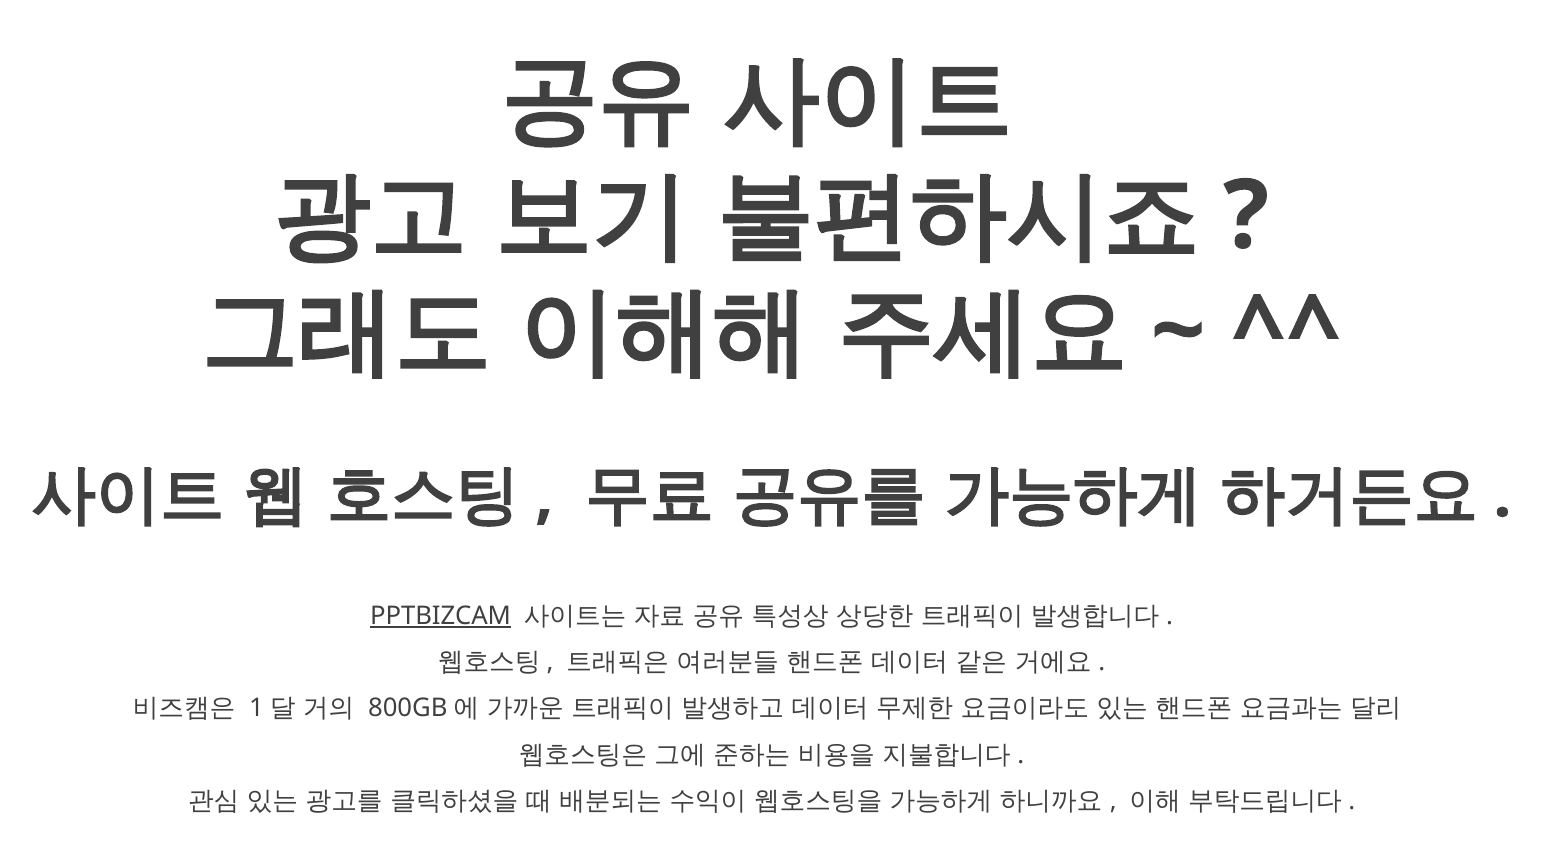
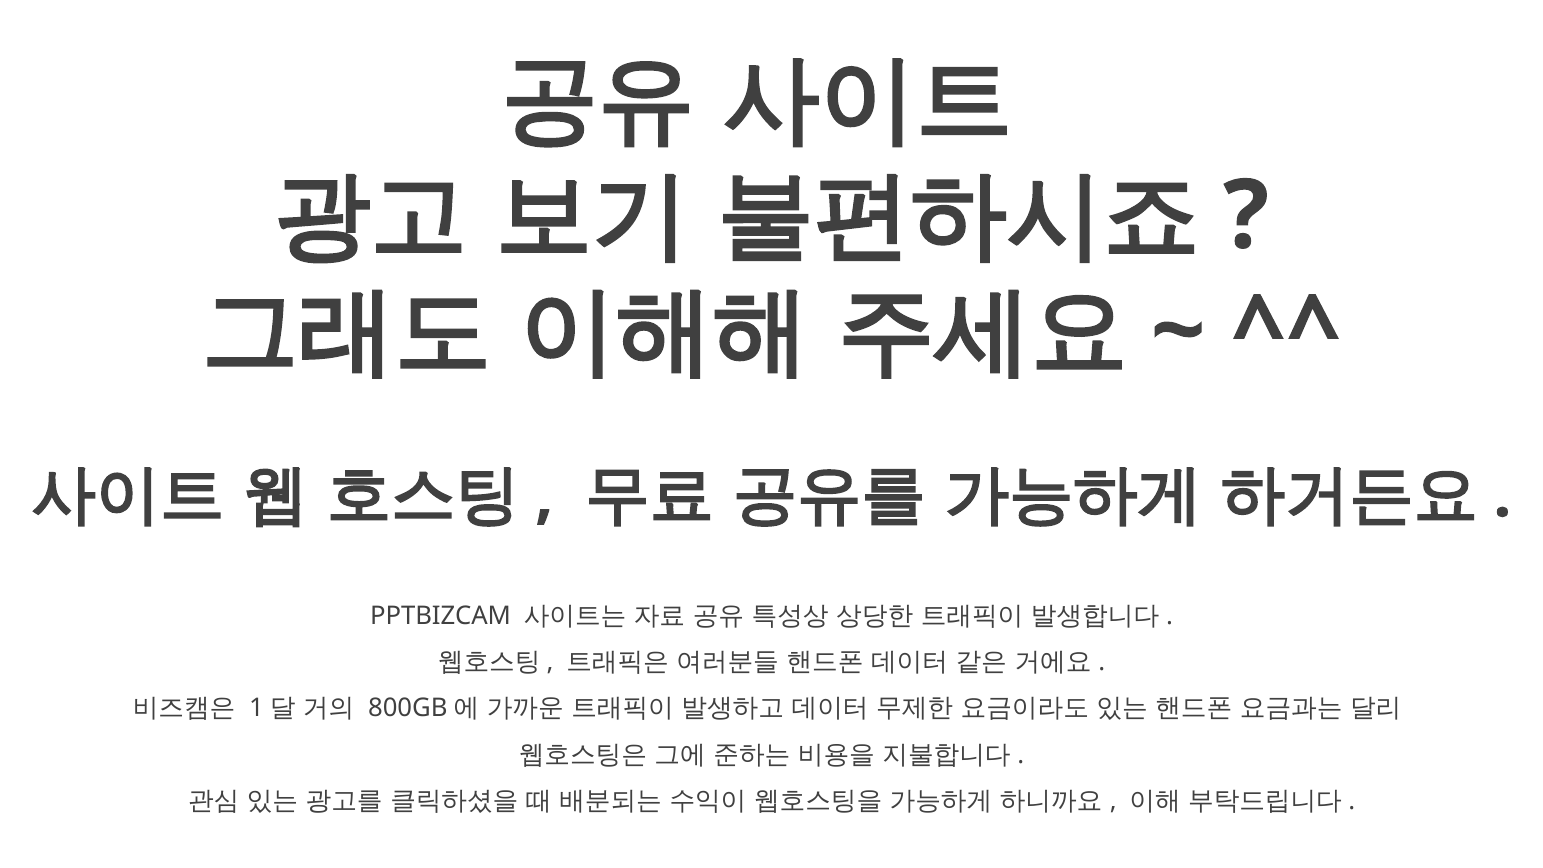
PPTBIZCAM underline: present -> none (441, 616)
